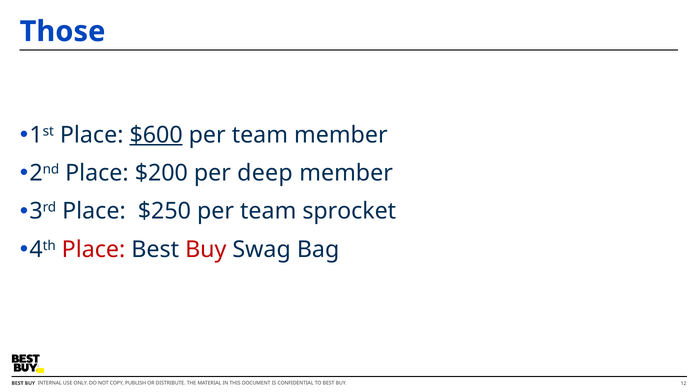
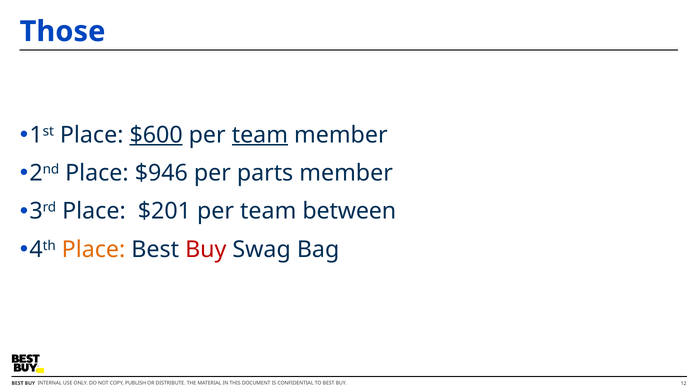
team underline: none -> present (260, 135)
$200: $200 -> $946 (161, 173)
deep: deep -> parts (265, 173)
$250: $250 -> $201 (164, 211)
sprocket: sprocket -> between (349, 211)
Place colour: red -> orange (94, 249)
